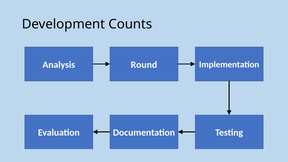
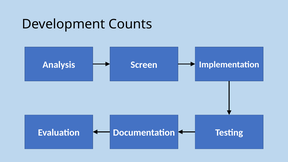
Round: Round -> Screen (144, 65)
